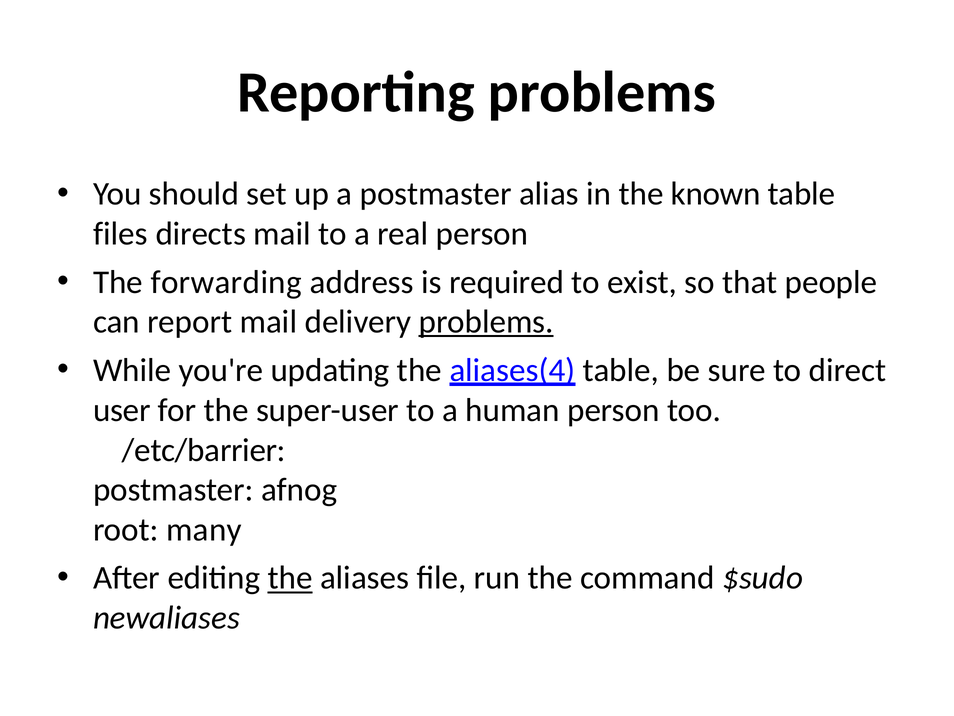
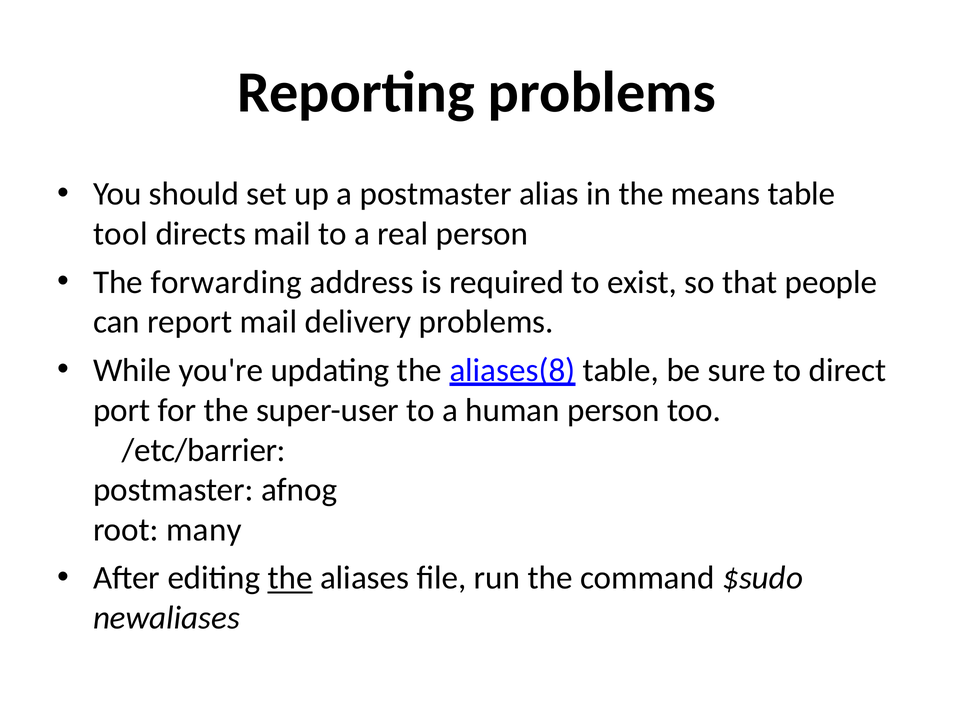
known: known -> means (716, 194)
files: files -> tool (120, 234)
problems underline: present -> none (486, 322)
aliases(4: aliases(4 -> aliases(8 (512, 370)
user: user -> port (122, 410)
